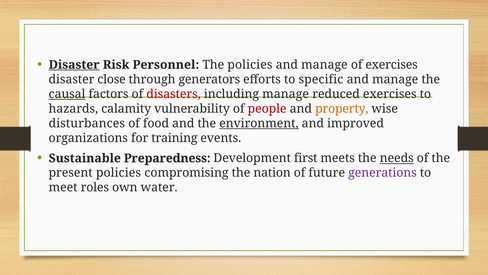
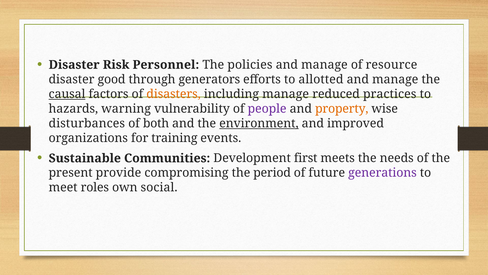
Disaster underline: present -> none (74, 65)
of exercises: exercises -> resource (391, 65)
close: close -> good (112, 79)
specific: specific -> allotted (321, 79)
disasters colour: red -> orange (174, 94)
reduced exercises: exercises -> practices (390, 94)
calamity: calamity -> warning (126, 109)
people colour: red -> purple (267, 109)
food: food -> both (156, 123)
Preparedness: Preparedness -> Communities (167, 158)
needs underline: present -> none (397, 158)
present policies: policies -> provide (118, 173)
nation: nation -> period (272, 173)
water: water -> social (159, 187)
